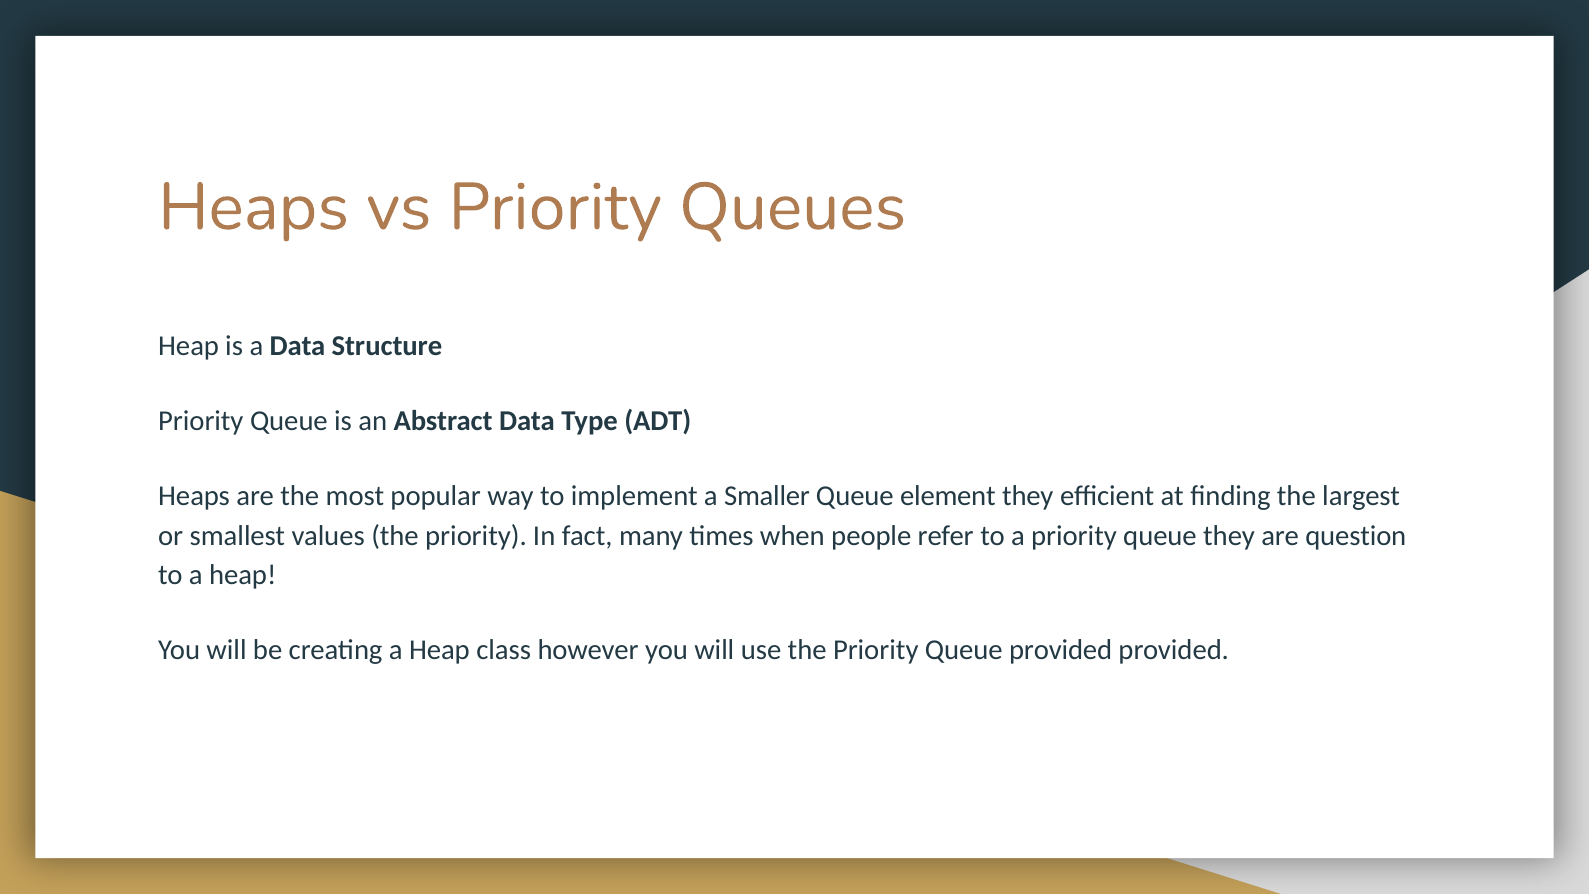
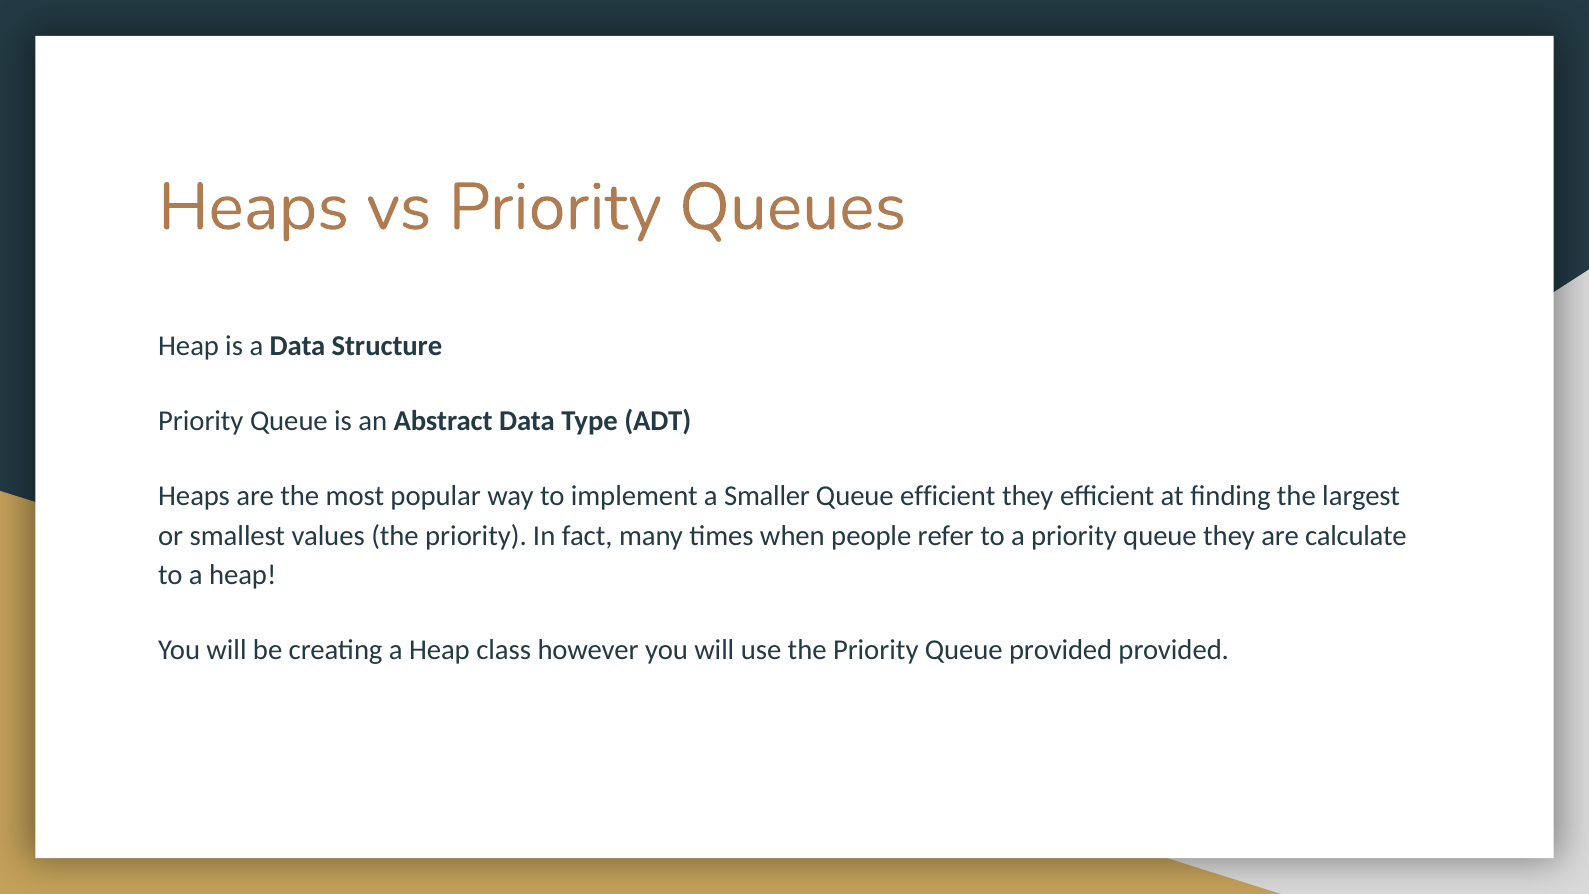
Queue element: element -> efficient (948, 496)
question: question -> calculate (1356, 536)
